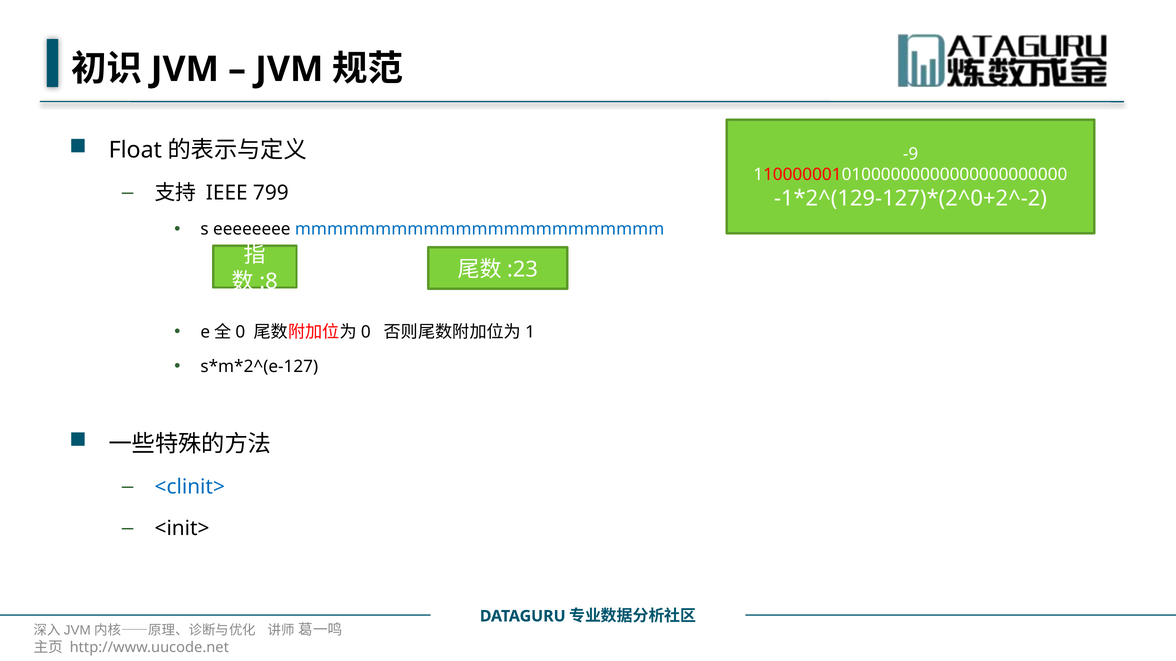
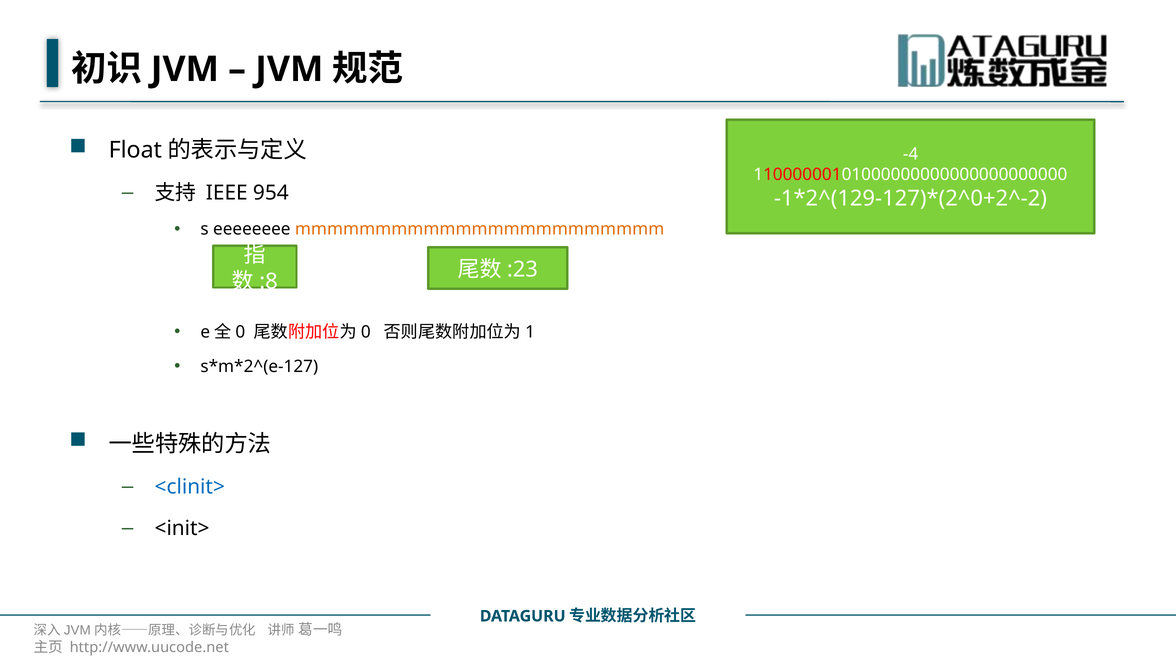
-9: -9 -> -4 (911, 154)
799: 799 -> 954 (271, 193)
mmmmmmmmmmmmmmmmmmmmmmm colour: blue -> orange (480, 229)
